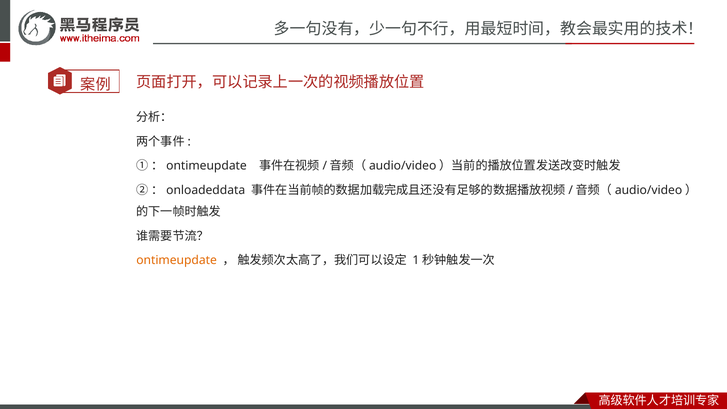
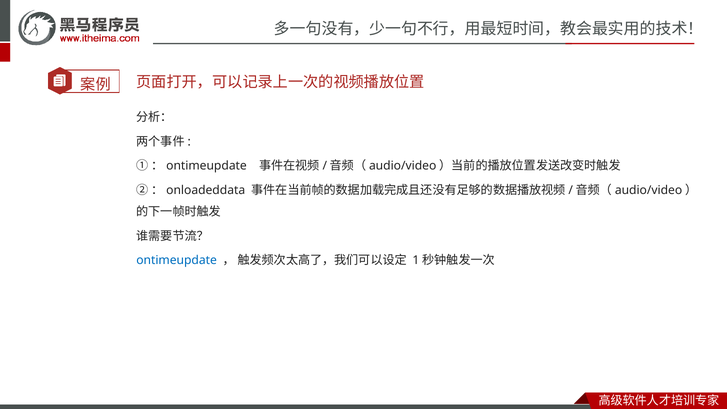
ontimeupdate colour: orange -> blue (177, 260)
